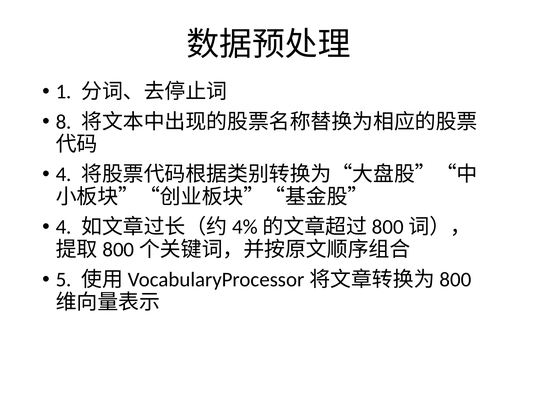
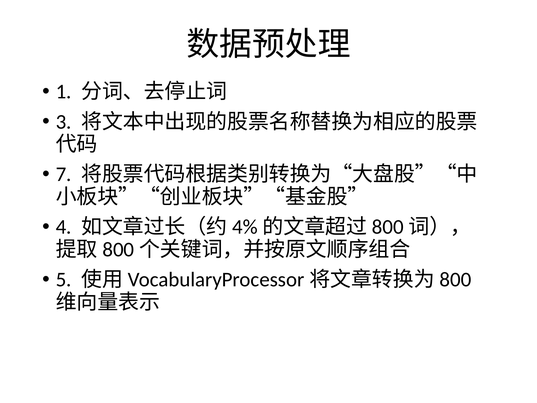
8: 8 -> 3 (64, 122)
4: 4 -> 7 (64, 174)
